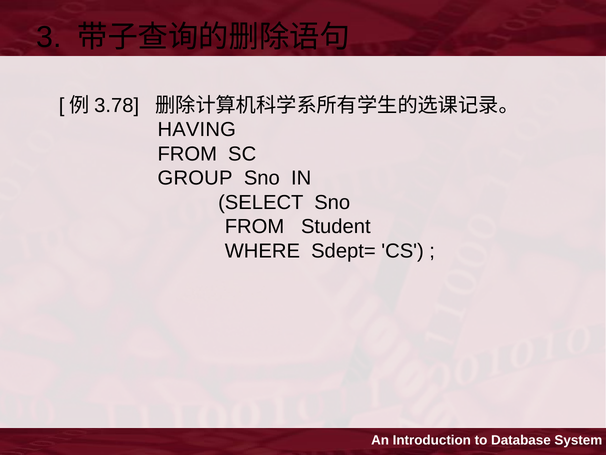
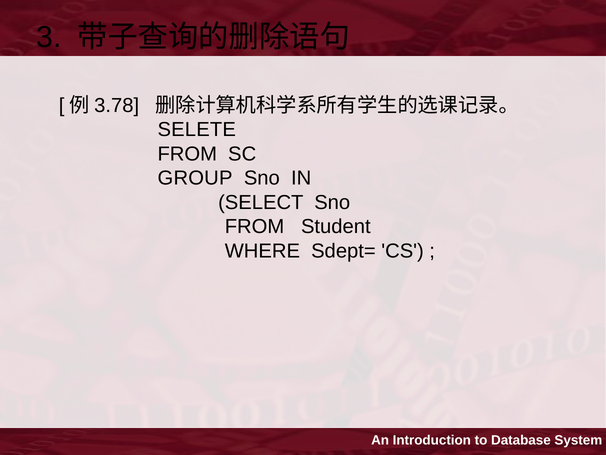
HAVING: HAVING -> SELETE (197, 130)
